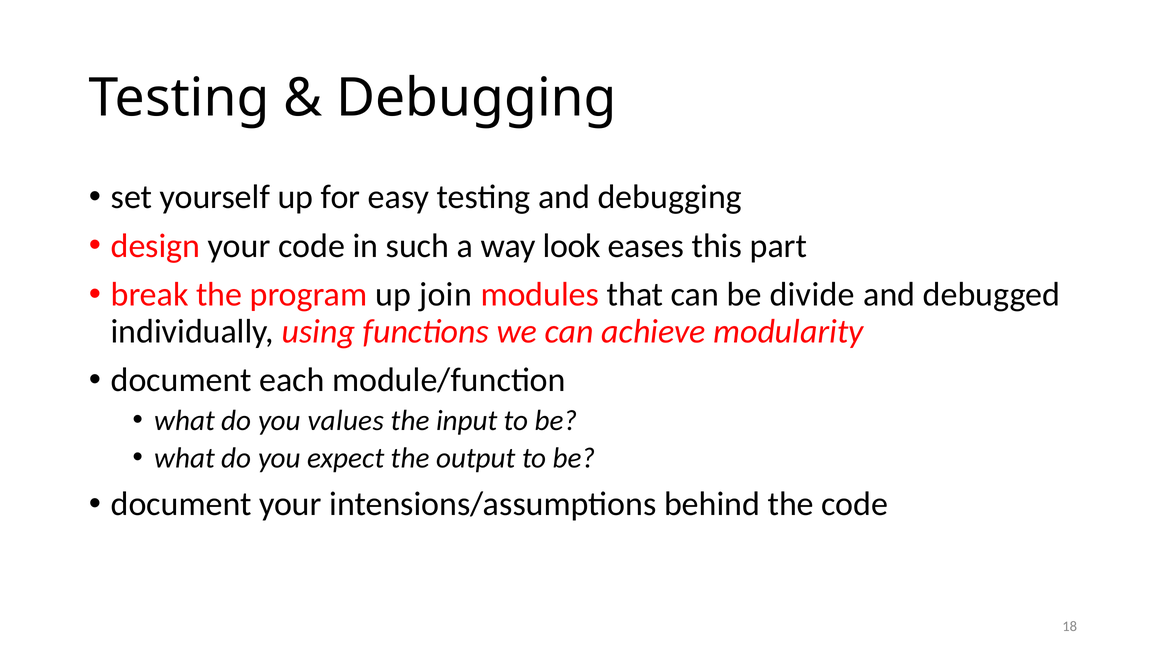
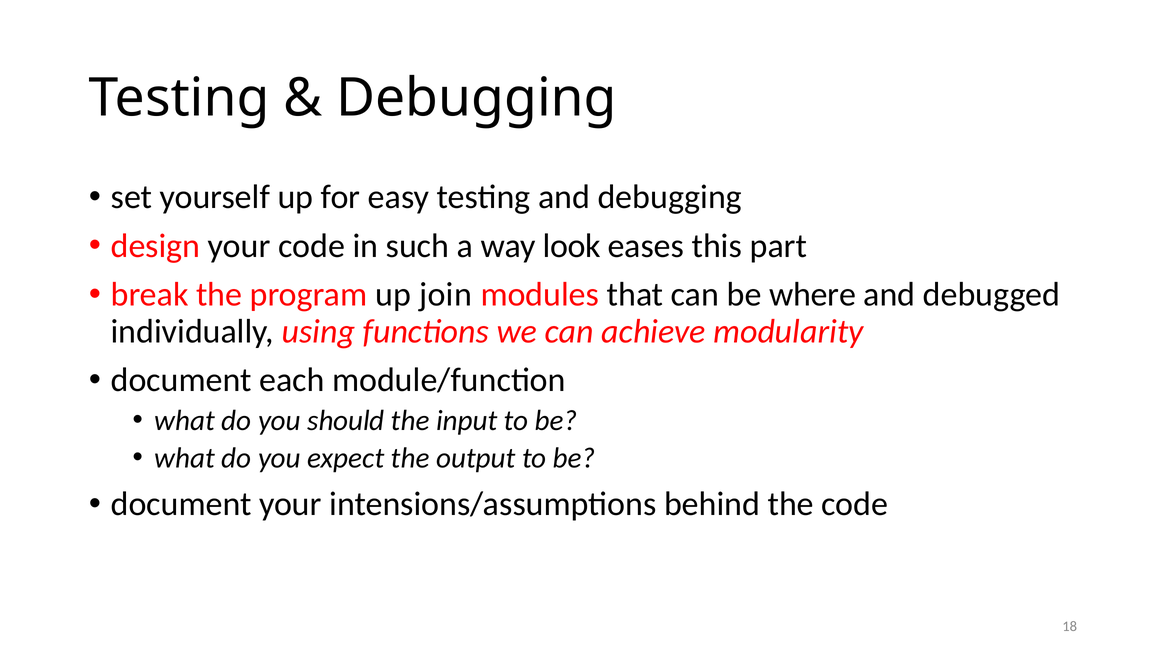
divide: divide -> where (812, 295)
values: values -> should (346, 420)
